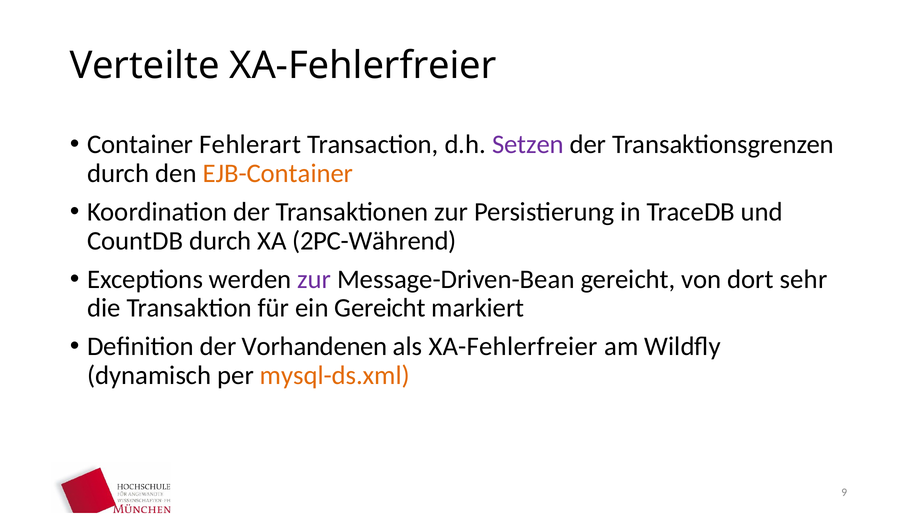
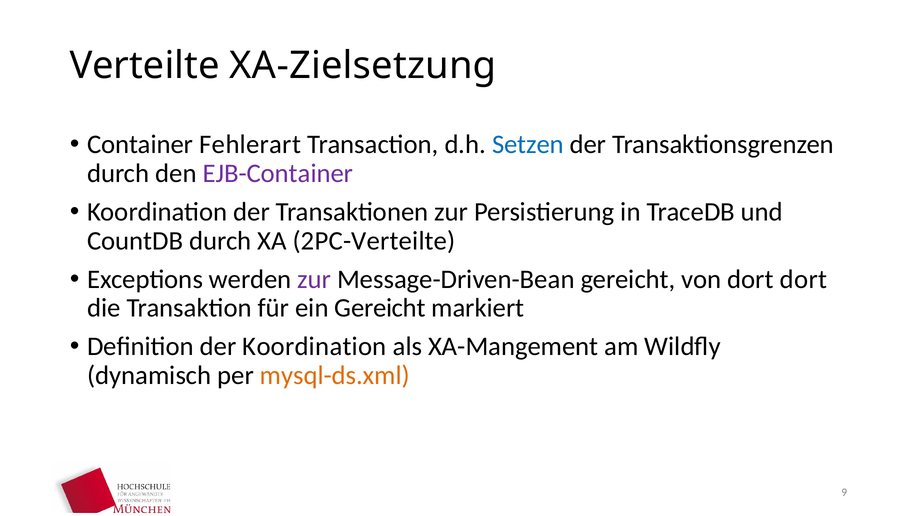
Verteilte XA-Fehlerfreier: XA-Fehlerfreier -> XA-Zielsetzung (363, 65)
Setzen colour: purple -> blue (528, 144)
EJB-Container colour: orange -> purple (278, 173)
2PC-Während: 2PC-Während -> 2PC-Verteilte (374, 241)
dort sehr: sehr -> dort (803, 279)
der Vorhandenen: Vorhandenen -> Koordination (314, 346)
als XA-Fehlerfreier: XA-Fehlerfreier -> XA-Mangement (513, 346)
